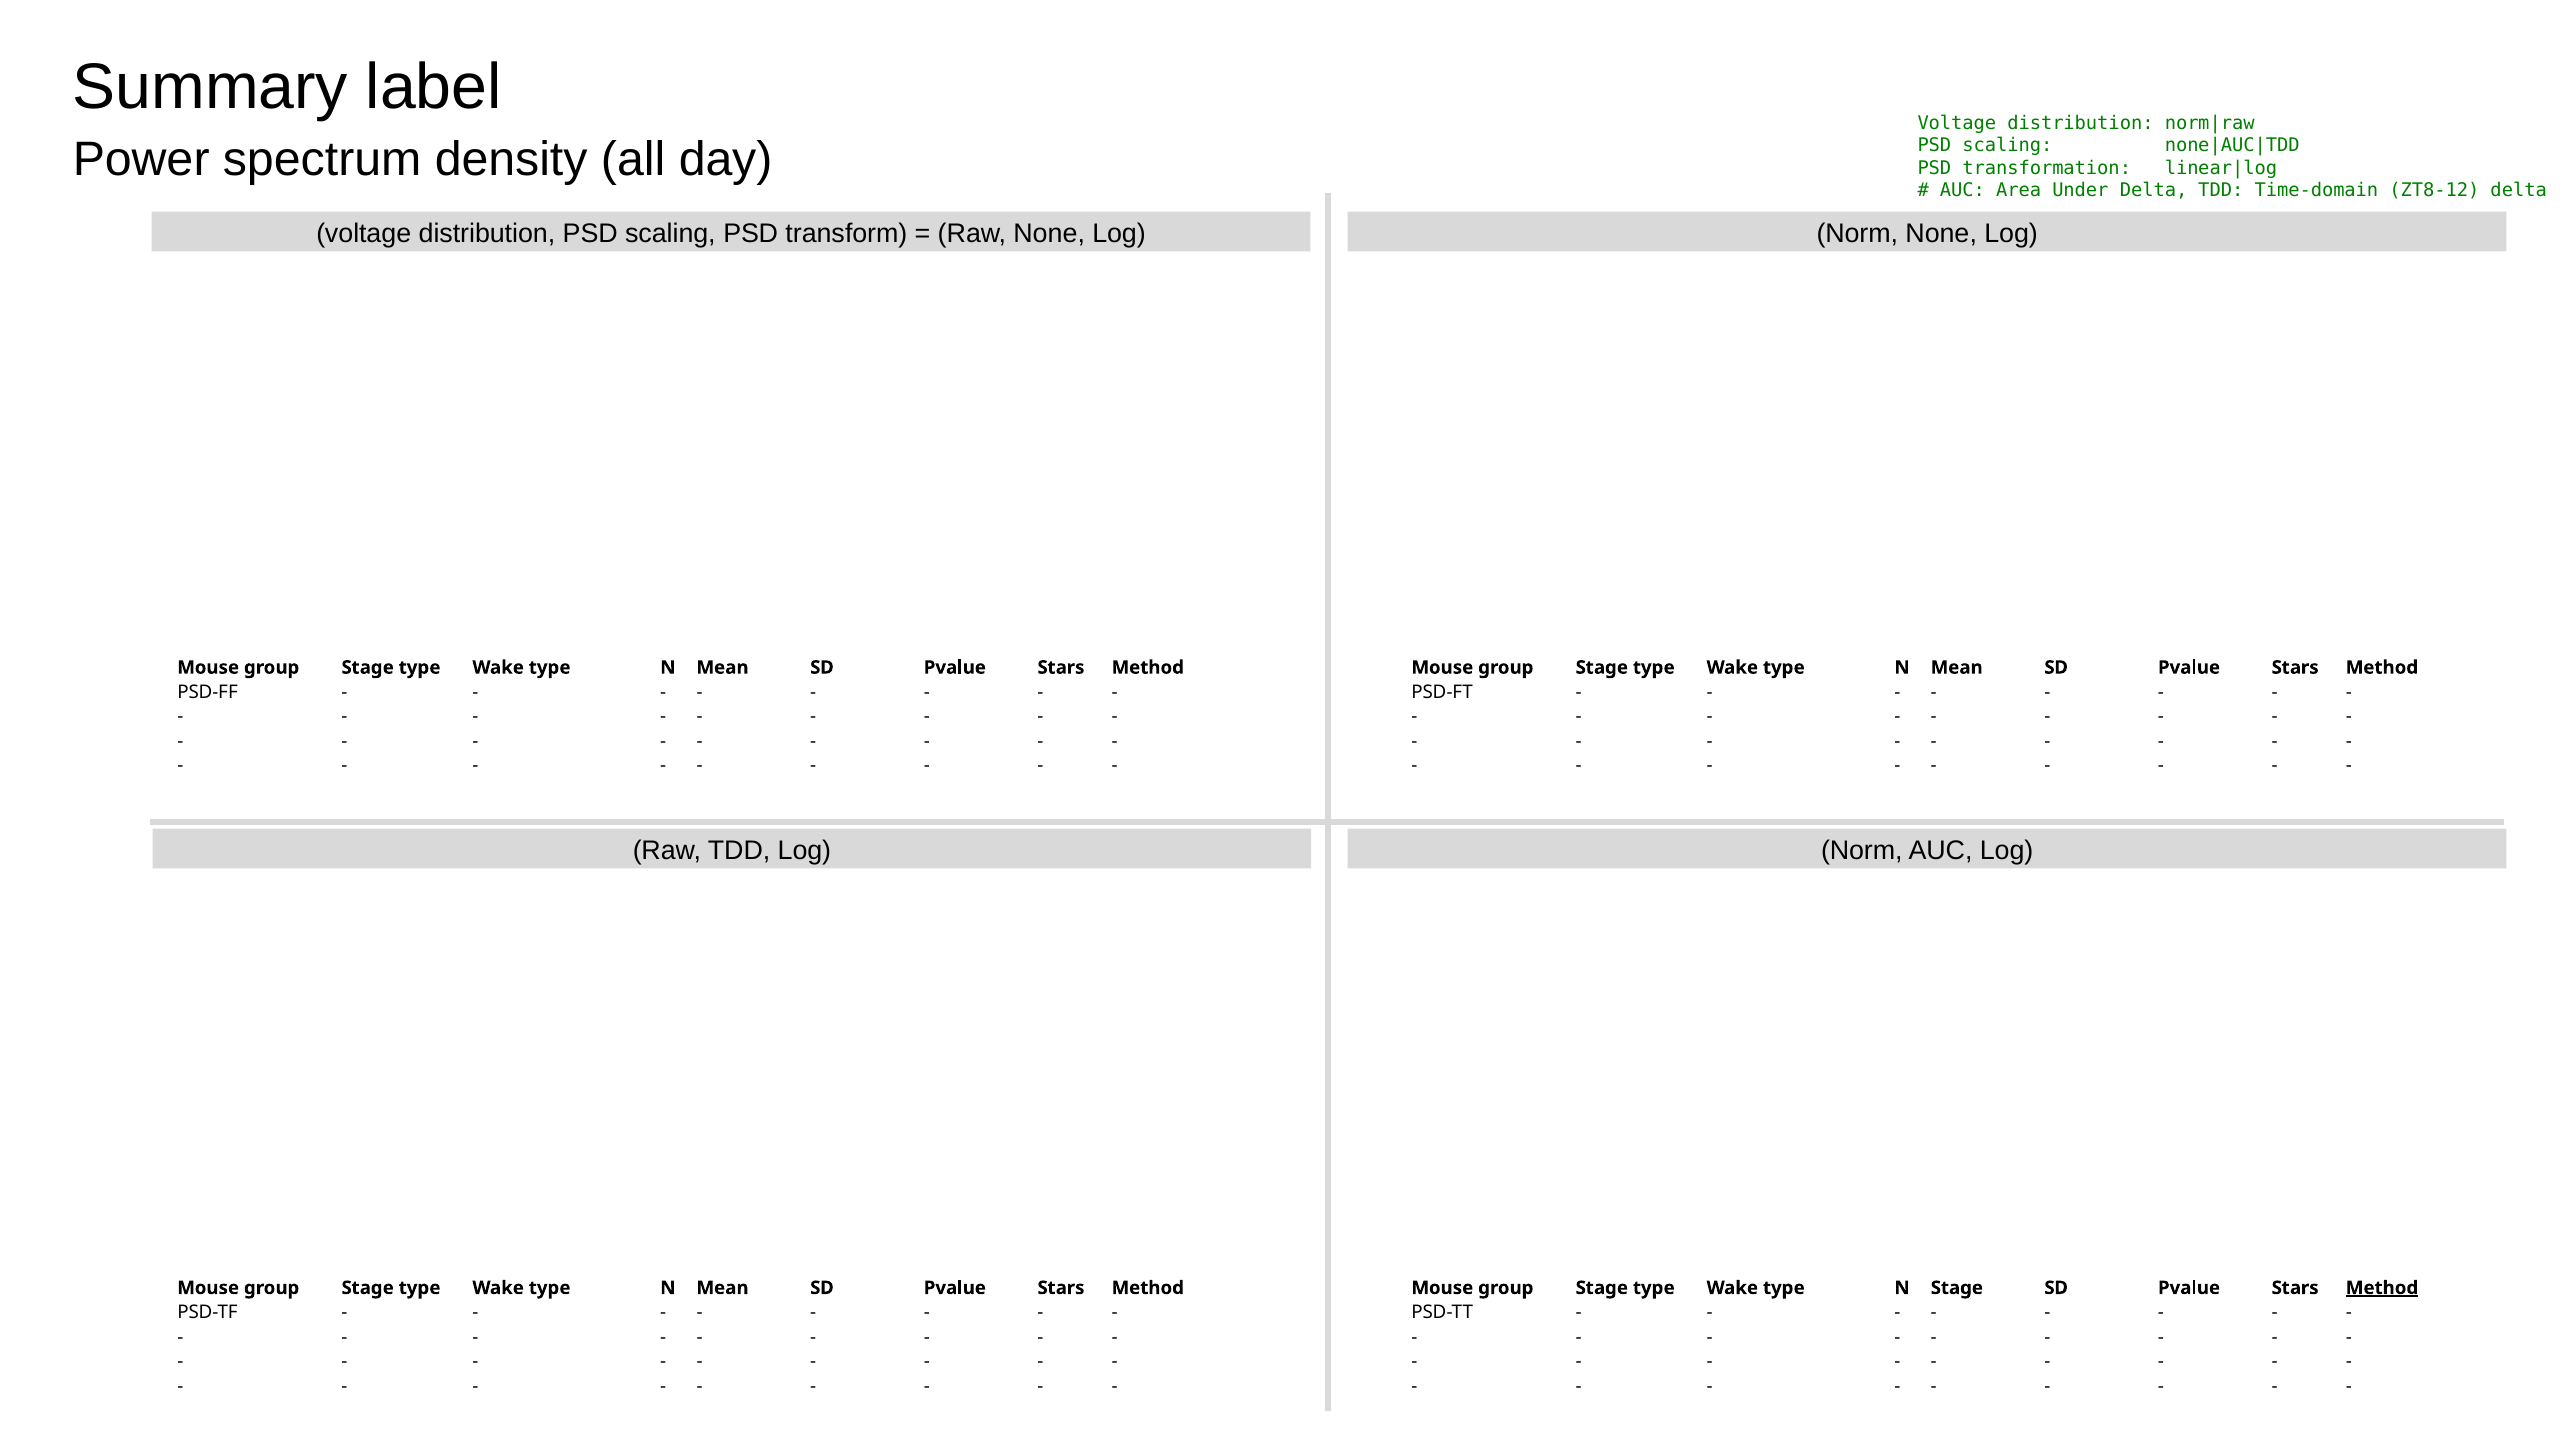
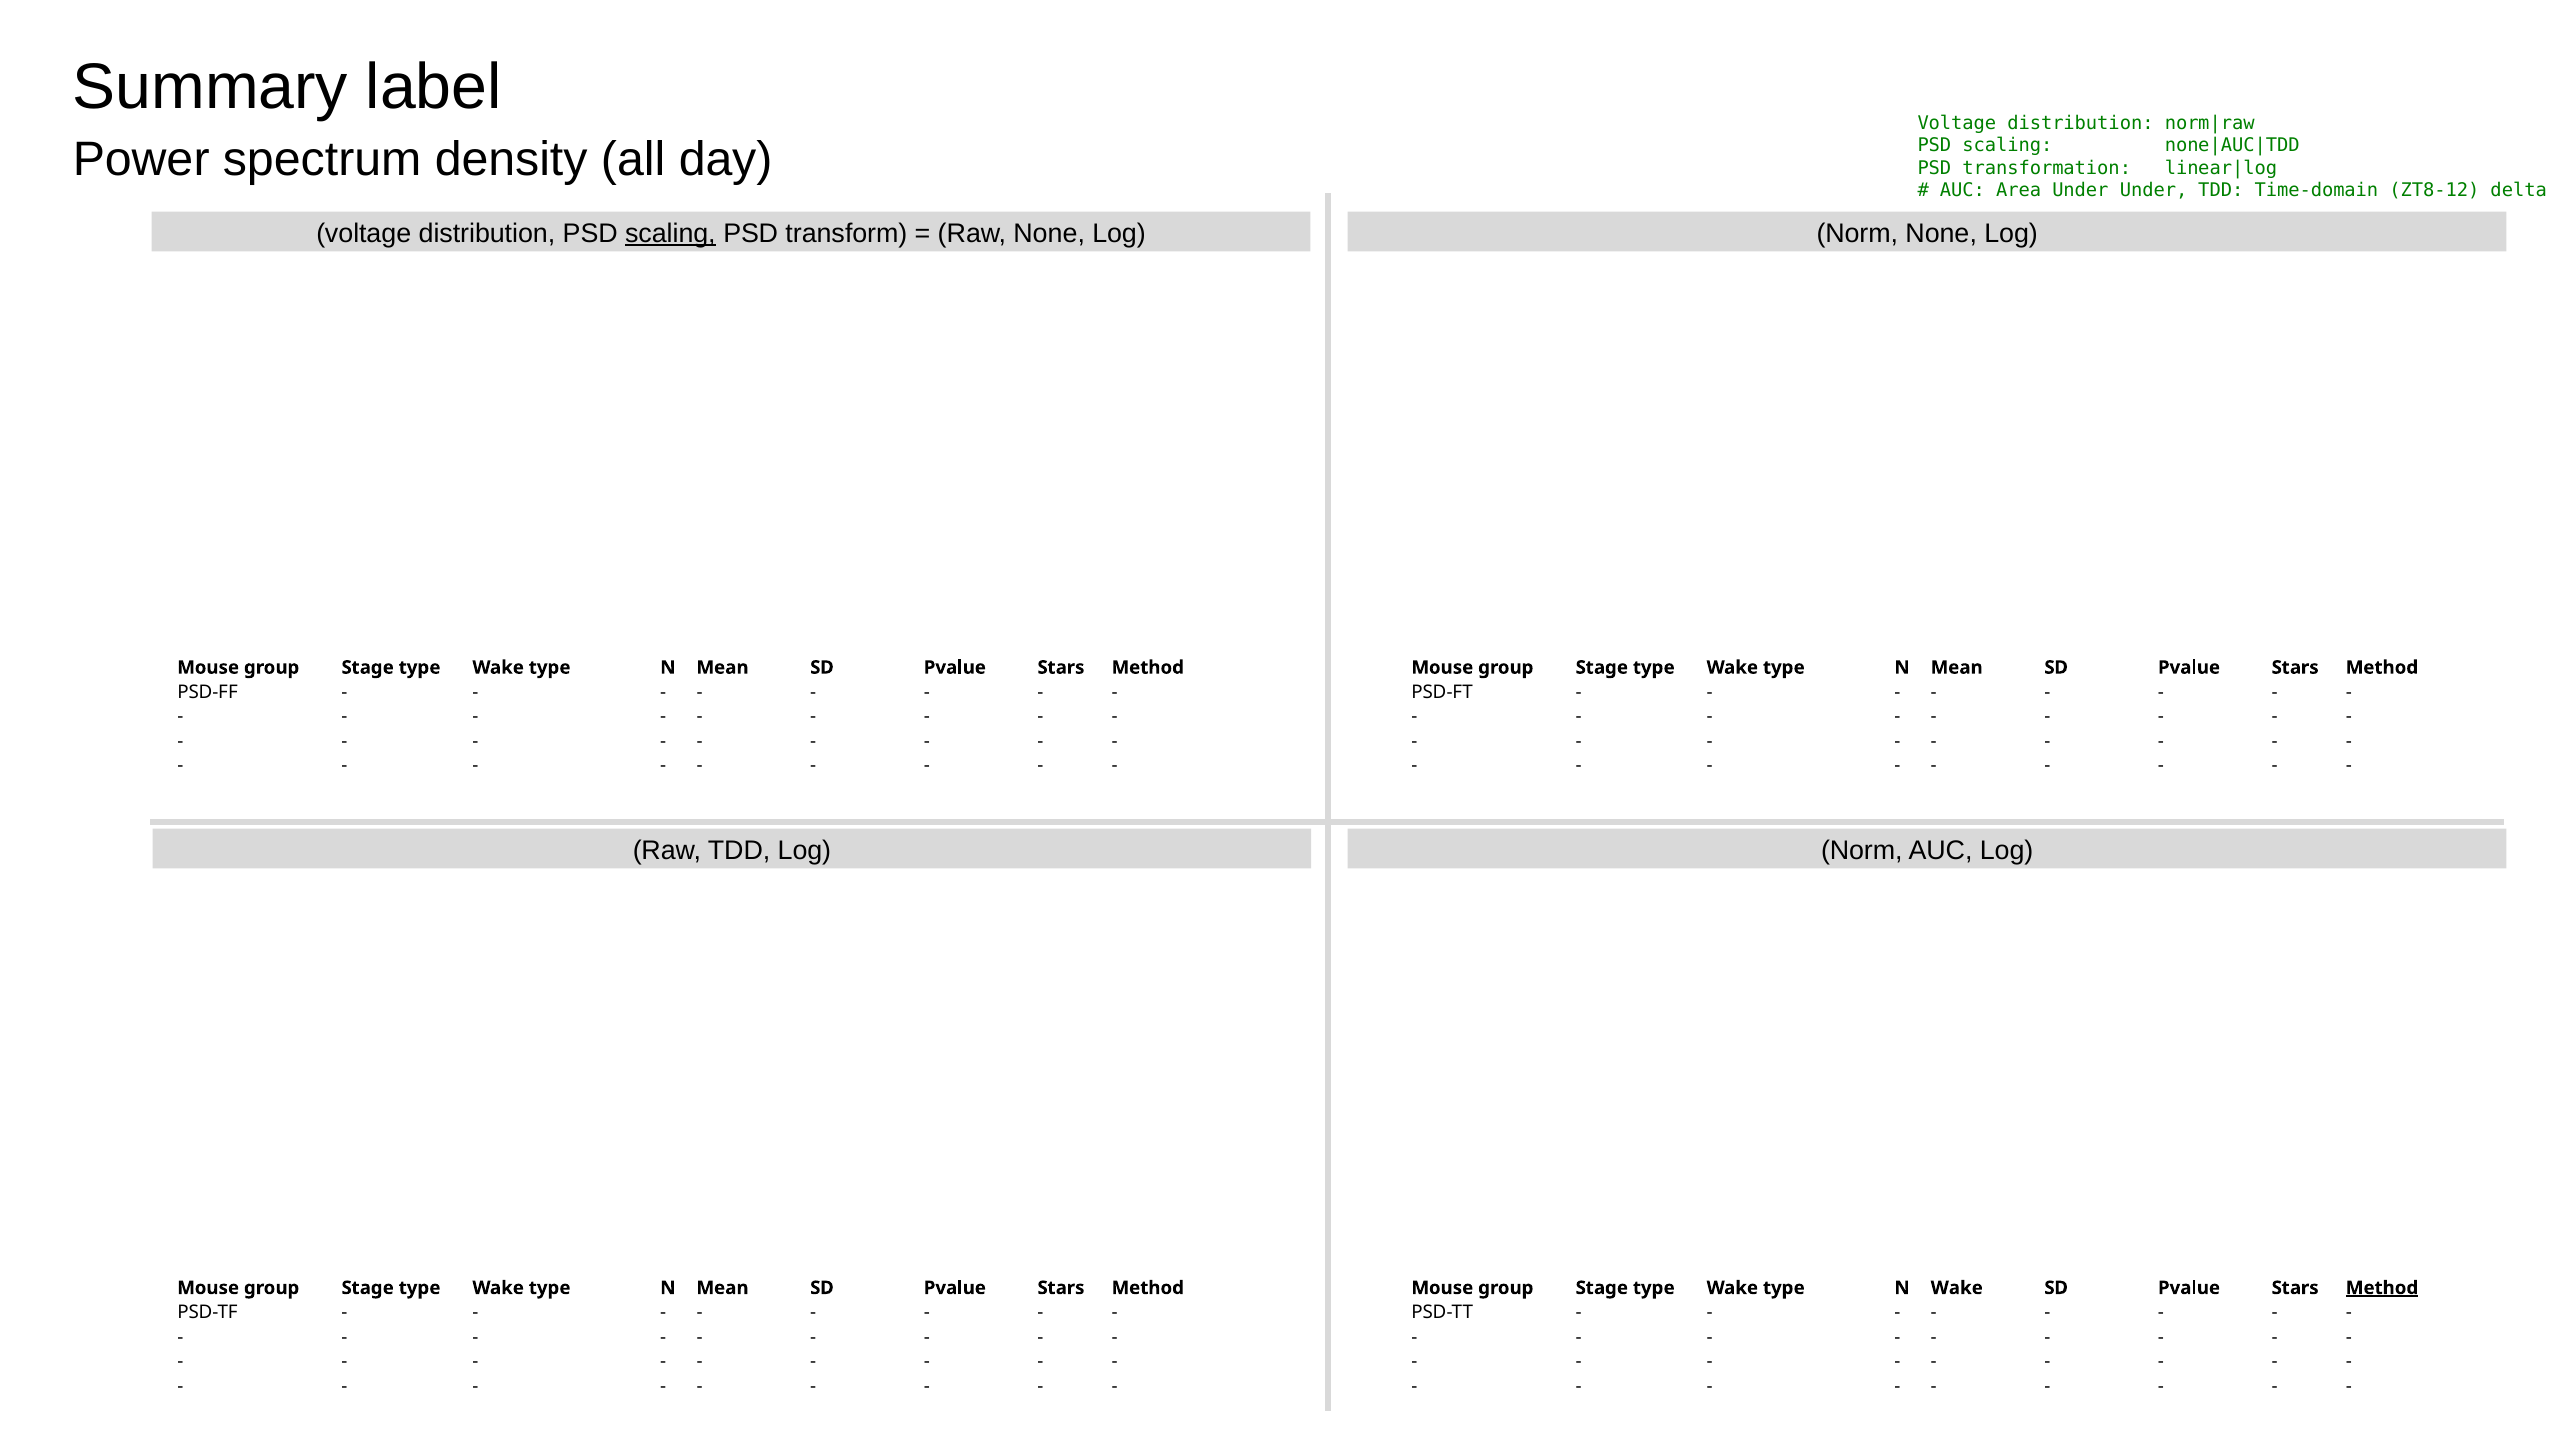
Under Delta: Delta -> Under (2154, 191)
scaling underline: none -> present (670, 233)
N Stage: Stage -> Wake (1957, 1288)
